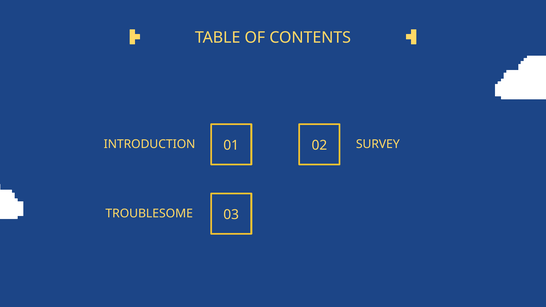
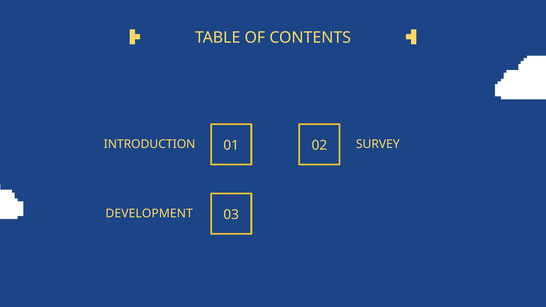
TROUBLESOME: TROUBLESOME -> DEVELOPMENT (149, 213)
